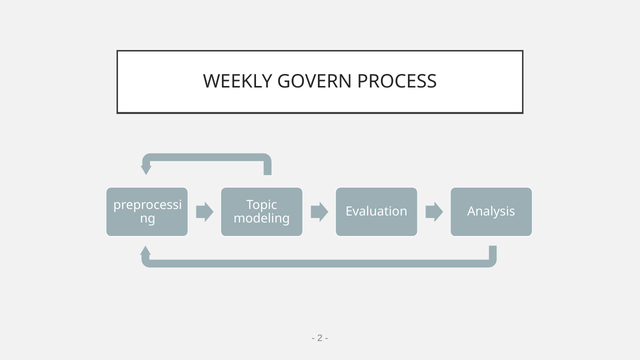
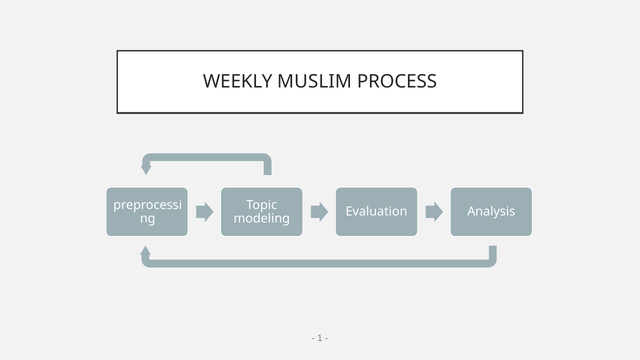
GOVERN: GOVERN -> MUSLIM (315, 82)
2: 2 -> 1 (320, 338)
